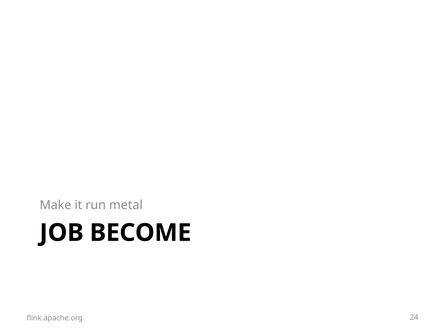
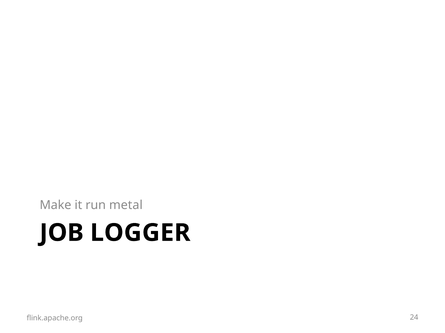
BECOME: BECOME -> LOGGER (140, 233)
